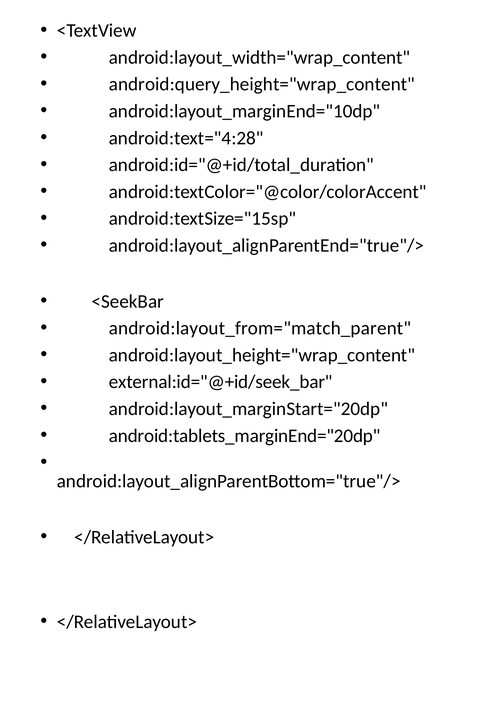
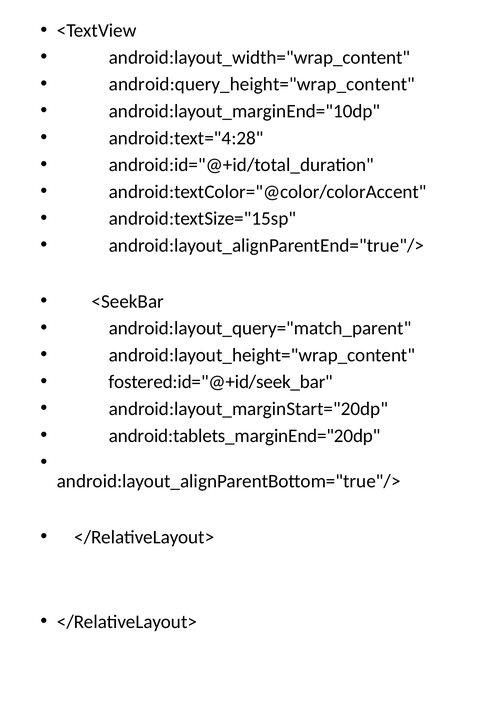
android:layout_from="match_parent: android:layout_from="match_parent -> android:layout_query="match_parent (260, 328)
external:id="@+id/seek_bar: external:id="@+id/seek_bar -> fostered:id="@+id/seek_bar (221, 381)
